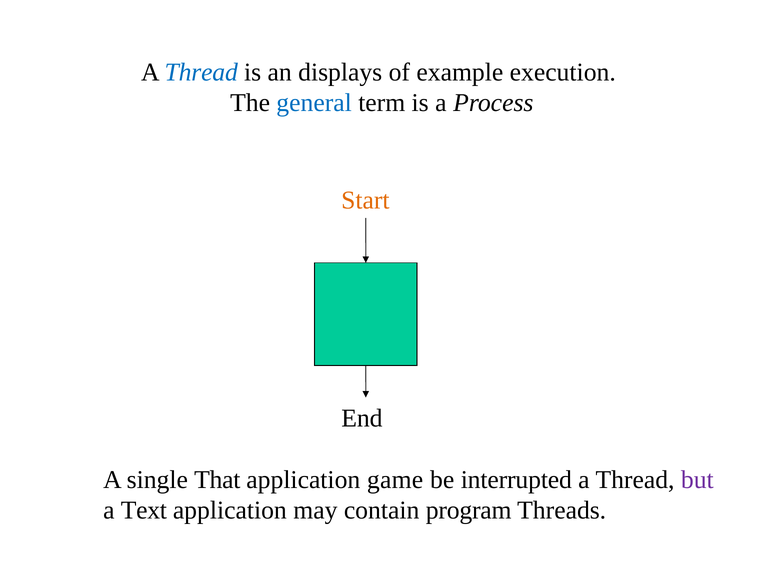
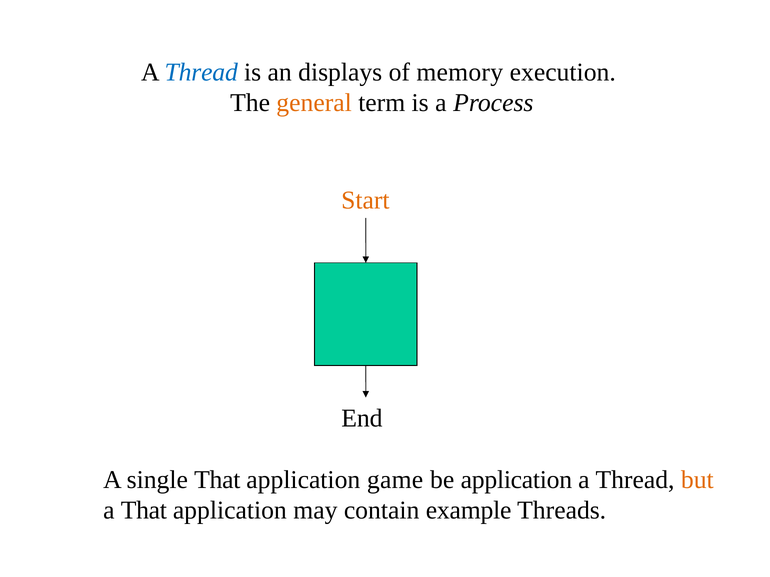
example: example -> memory (460, 72)
general colour: blue -> orange (314, 103)
be interrupted: interrupted -> application (516, 480)
but colour: purple -> orange (697, 480)
a Text: Text -> That (144, 511)
program: program -> example (469, 511)
